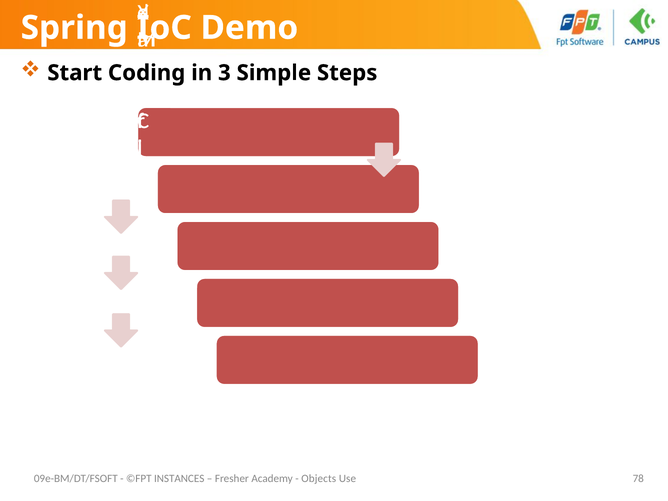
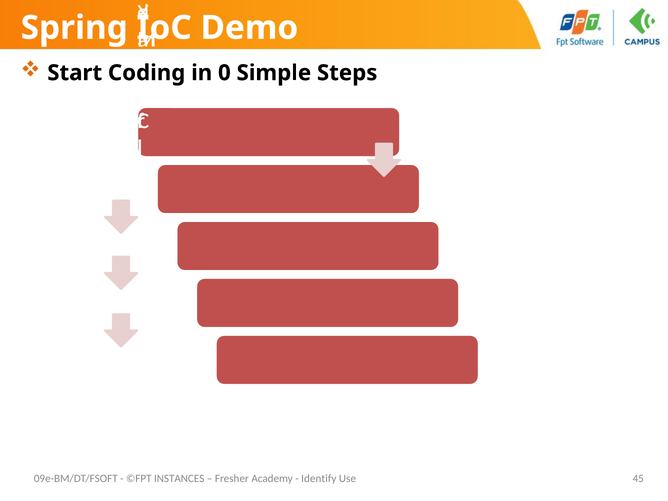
3: 3 -> 0 (224, 73)
Objects: Objects -> Identify (319, 478)
78: 78 -> 45 (638, 478)
